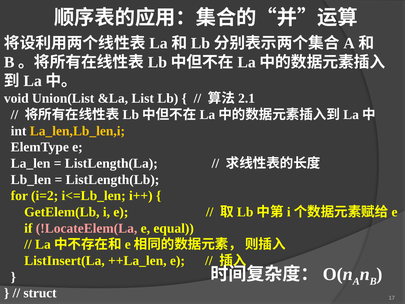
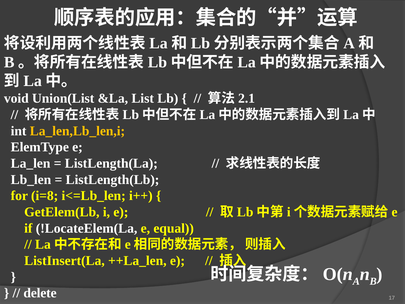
i=2: i=2 -> i=8 (45, 196)
!LocateElem(La colour: pink -> white (87, 228)
struct: struct -> delete (40, 293)
